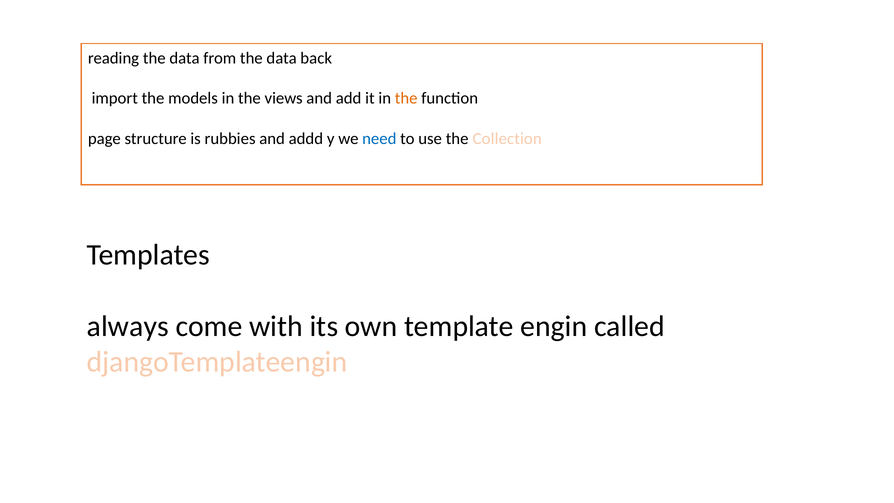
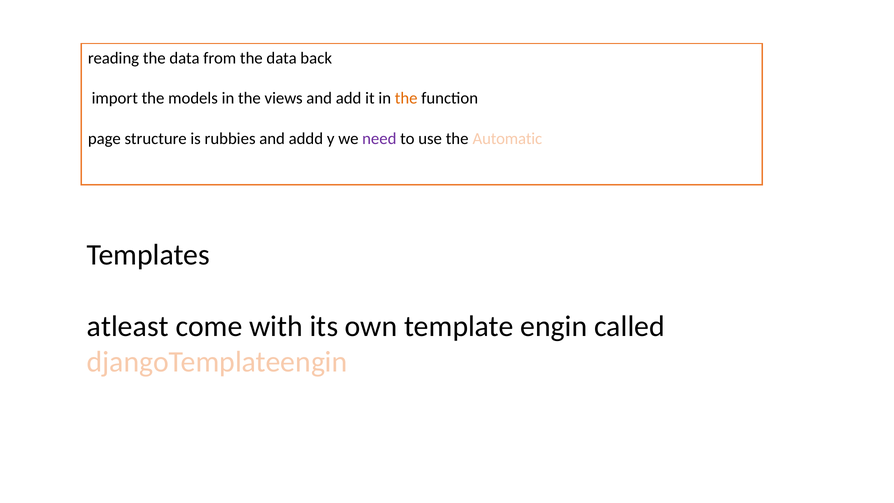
need colour: blue -> purple (379, 138)
Collection: Collection -> Automatic (507, 138)
always: always -> atleast (128, 326)
